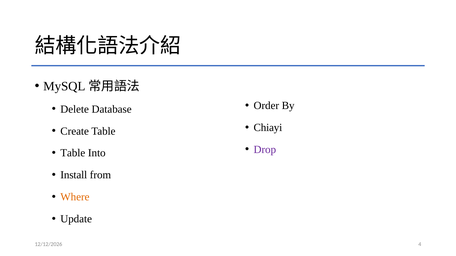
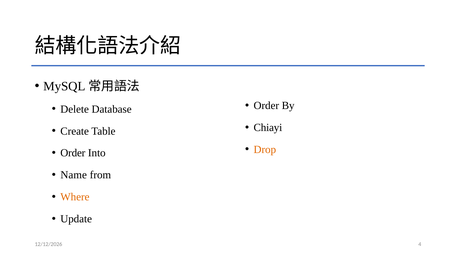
Drop colour: purple -> orange (265, 150)
Table: Table -> Order (73, 153)
Install: Install -> Name (74, 175)
